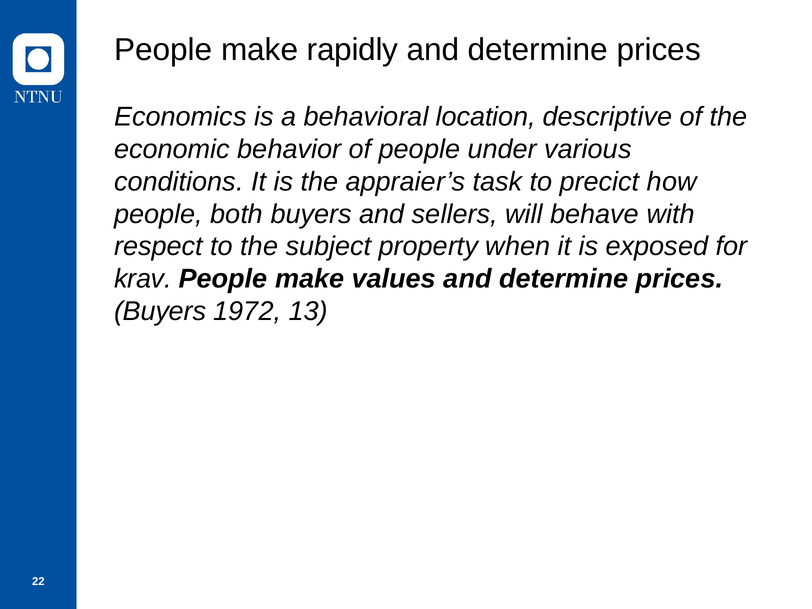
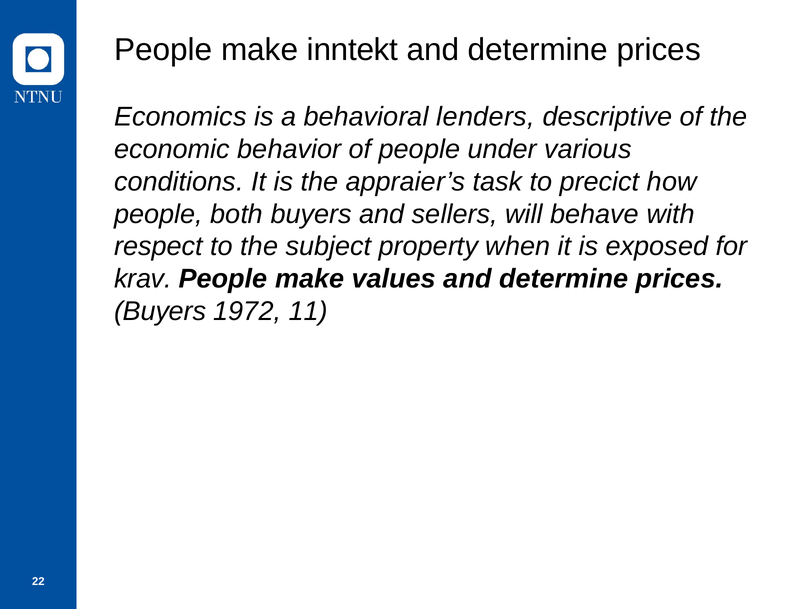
rapidly: rapidly -> inntekt (352, 50)
location: location -> lenders (486, 117)
13: 13 -> 11 (308, 312)
